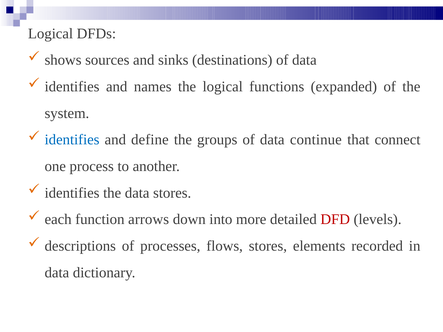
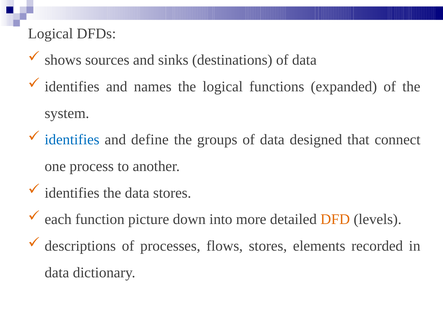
continue: continue -> designed (316, 140)
arrows: arrows -> picture (149, 220)
DFD colour: red -> orange (335, 220)
